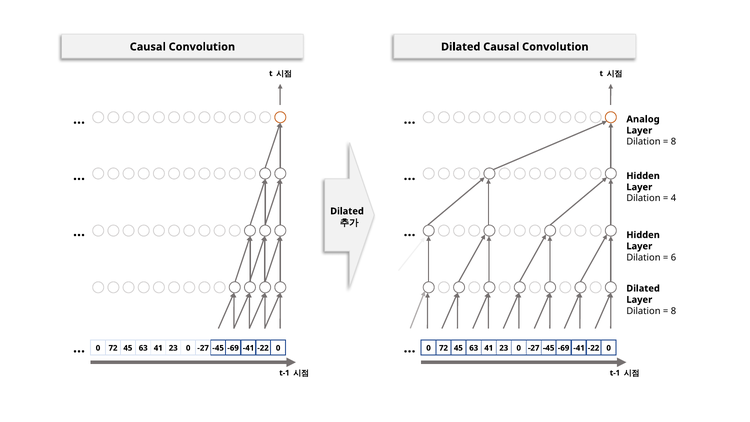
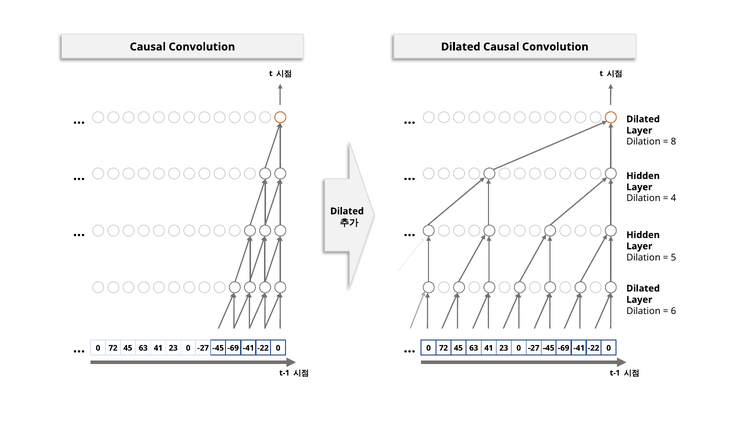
Analog: Analog -> Dilated (643, 119)
6: 6 -> 5 (673, 257)
8: 8 -> 6 (673, 311)
